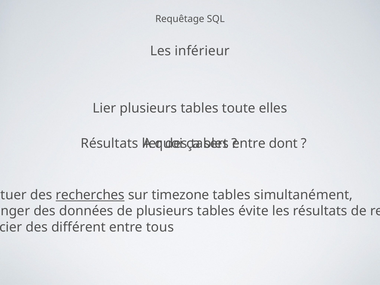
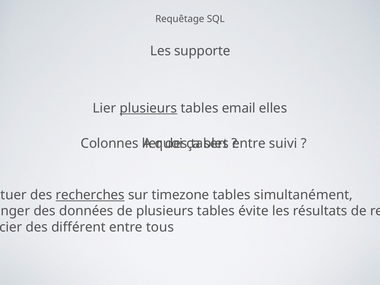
inférieur: inférieur -> supporte (202, 51)
plusieurs underline: none -> present (148, 108)
toute: toute -> email (239, 108)
Résultats: Résultats -> Colonnes (110, 143)
dont: dont -> suivi (283, 143)
